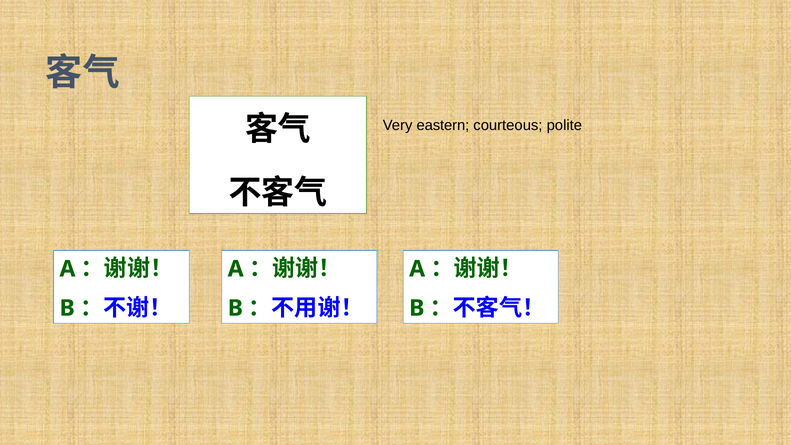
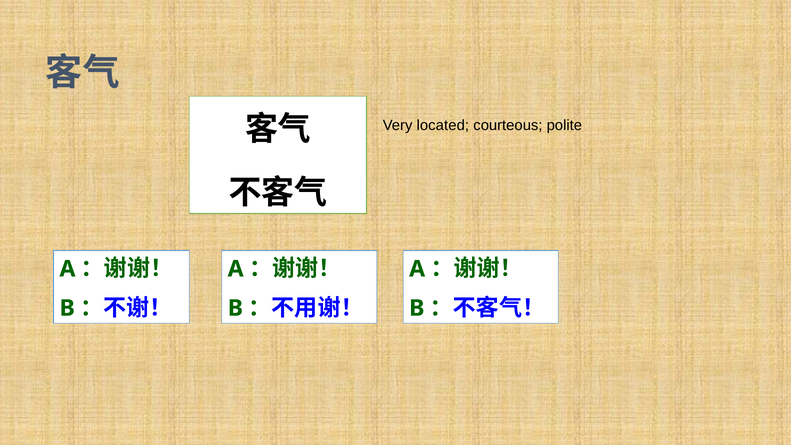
eastern: eastern -> located (443, 125)
